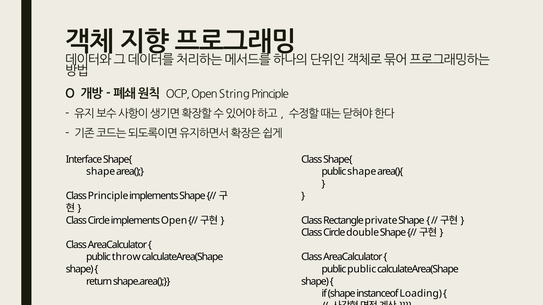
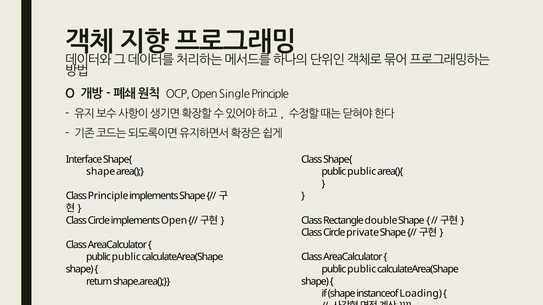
String: String -> Single (234, 94)
shape: shape -> public (362, 172)
private: private -> double (381, 221)
double: double -> private (363, 233)
throw: throw -> public (126, 257)
